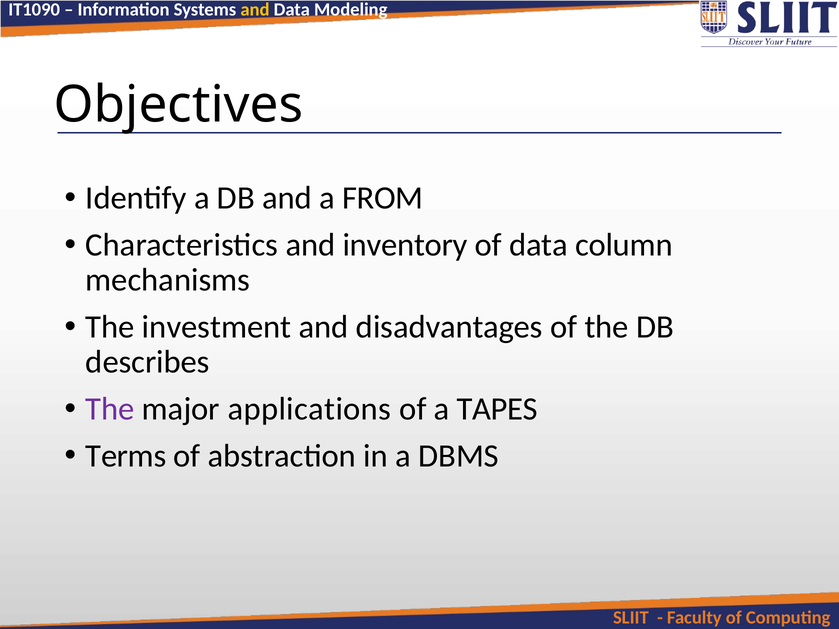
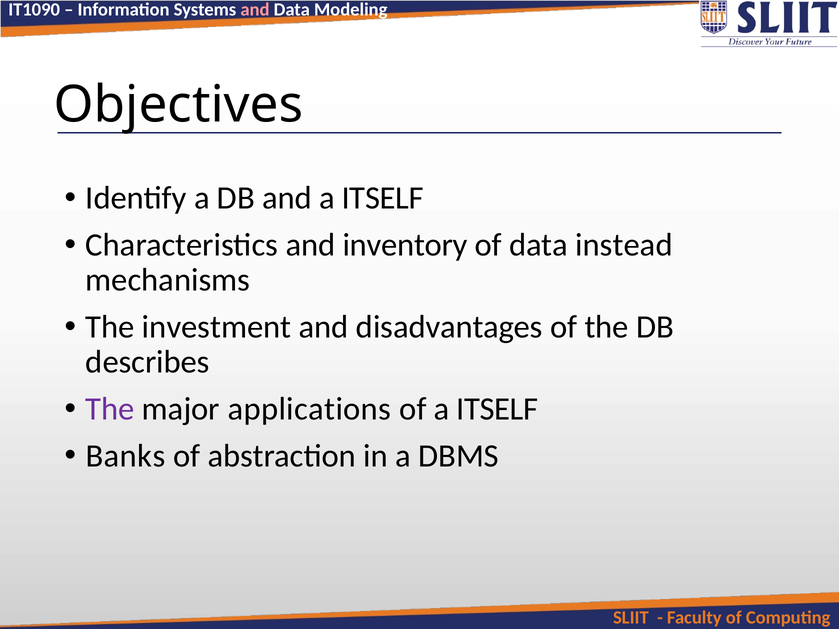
and colour: yellow -> pink (255, 10)
and a FROM: FROM -> ITSELF (383, 198)
column: column -> instead (624, 245)
of a TAPES: TAPES -> ITSELF (497, 409)
Terms: Terms -> Banks (126, 456)
